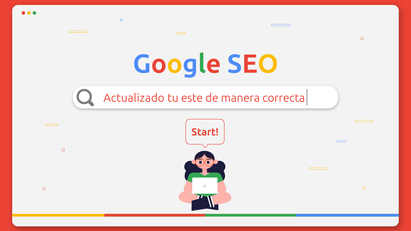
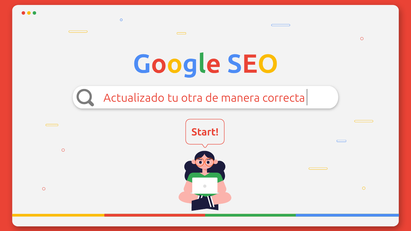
este: este -> otra (192, 98)
